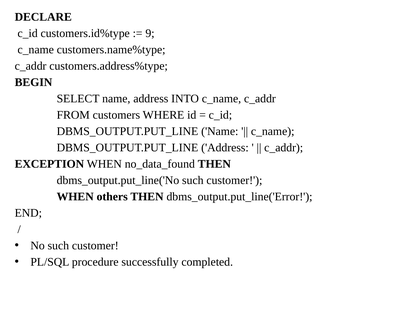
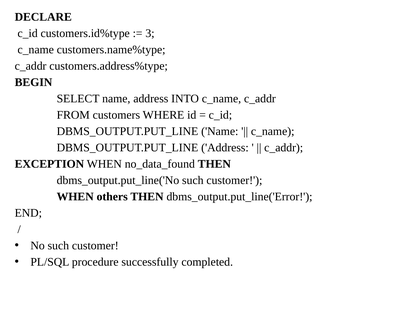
9: 9 -> 3 (150, 33)
